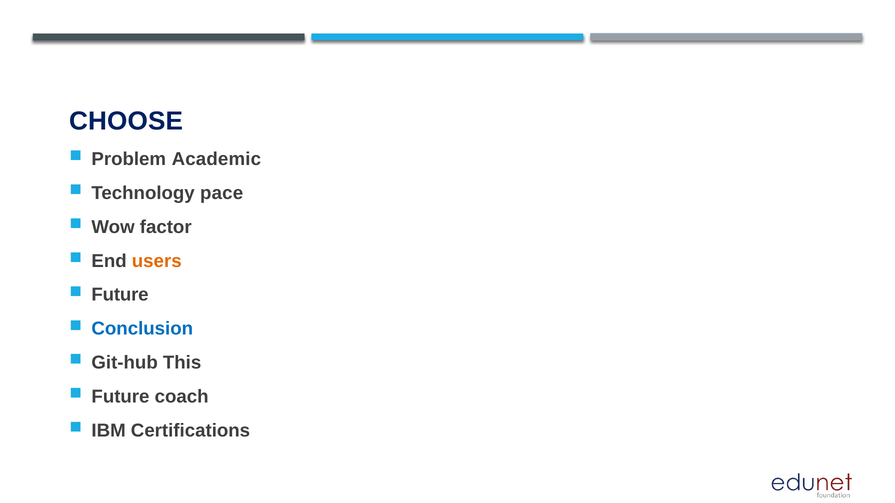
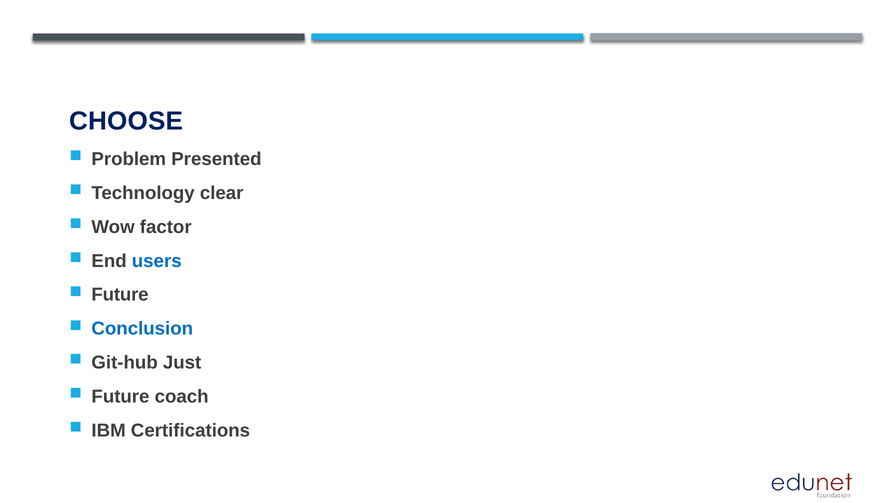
Academic: Academic -> Presented (216, 159)
pace: pace -> clear (222, 193)
users colour: orange -> blue (157, 261)
This: This -> Just (182, 363)
